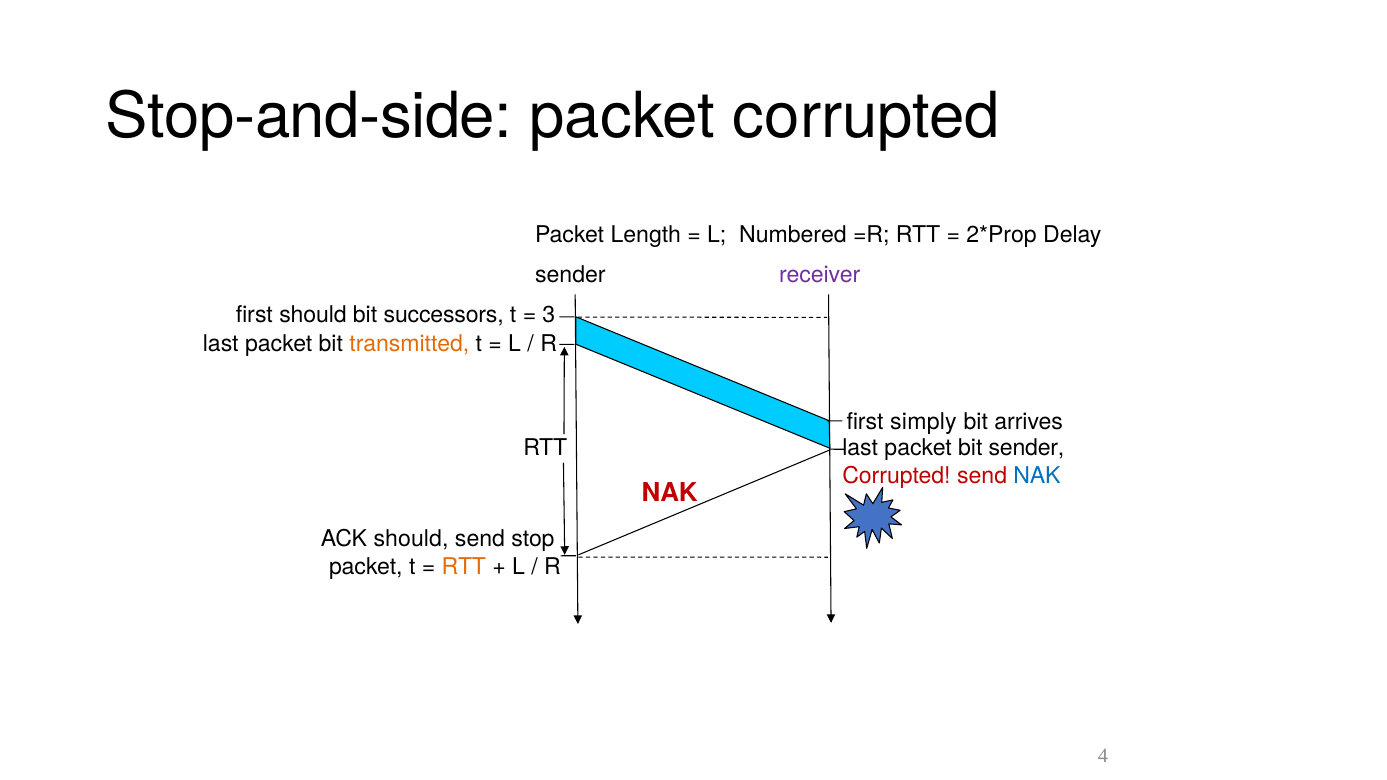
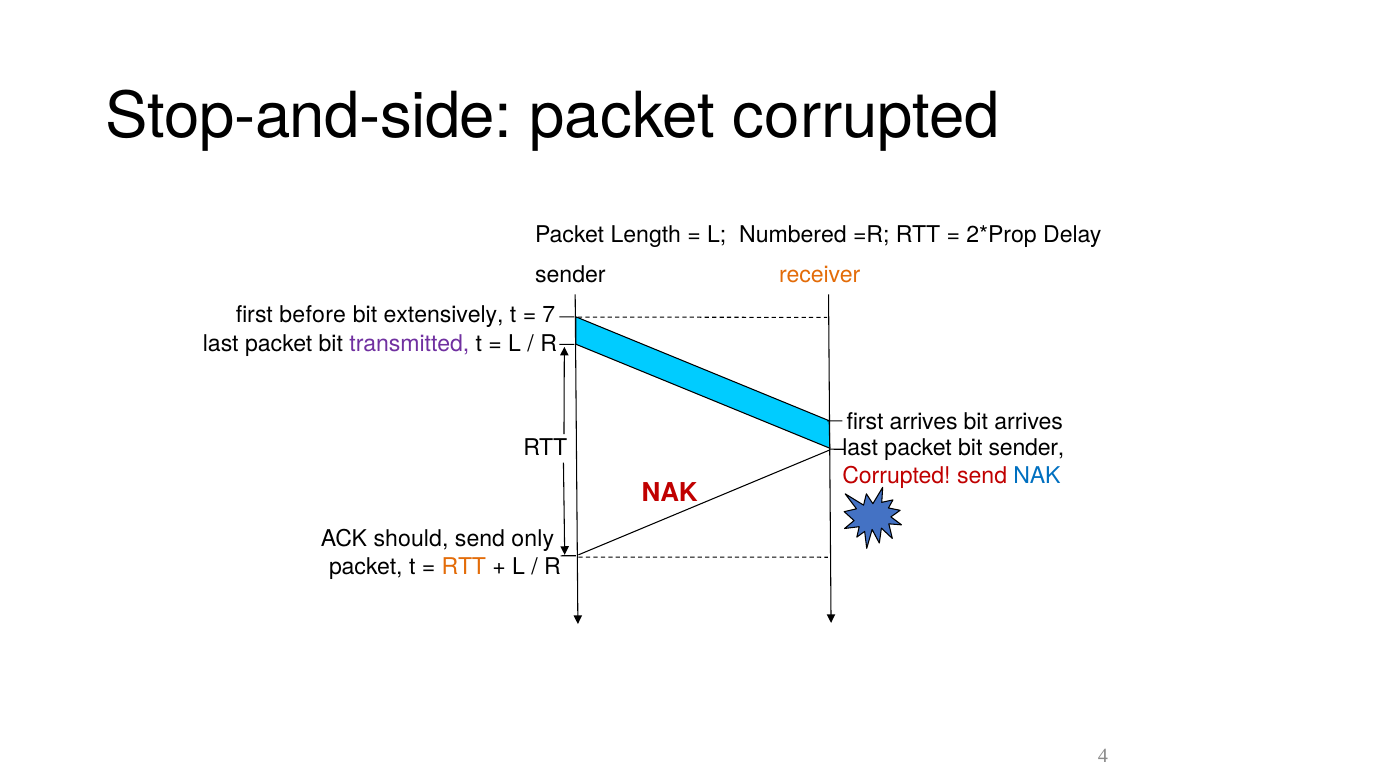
receiver colour: purple -> orange (820, 275)
first should: should -> before (313, 315)
successors: successors -> extensively (444, 315)
3: 3 -> 7 (549, 315)
transmitted colour: orange -> purple (409, 344)
first simply: simply -> arrives (924, 422)
stop: stop -> only (533, 539)
